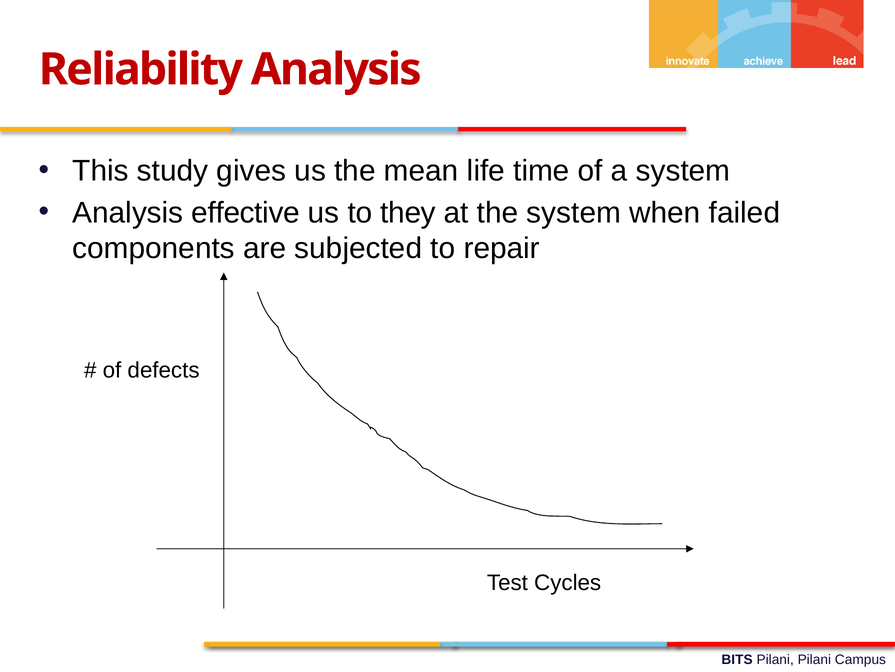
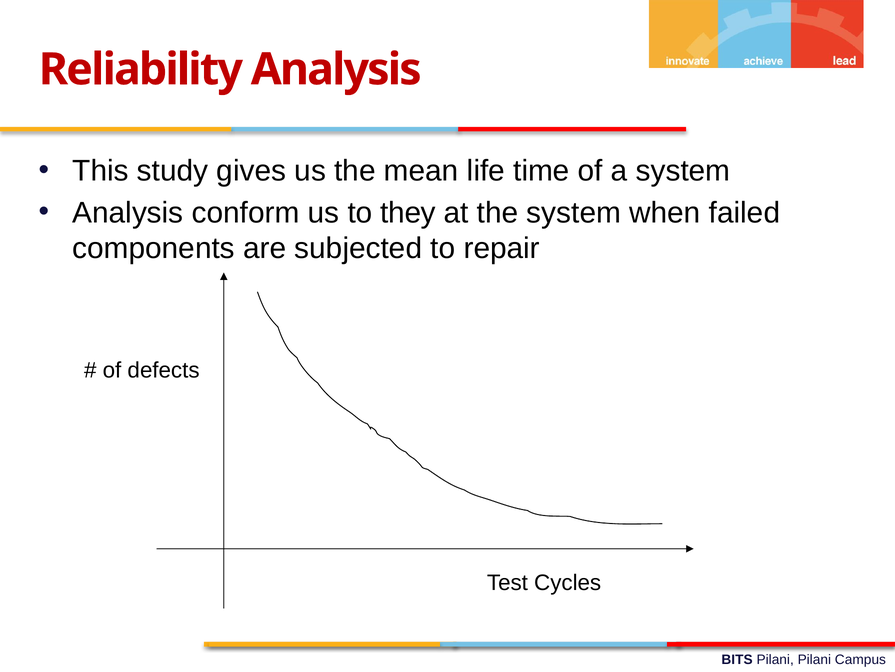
effective: effective -> conform (246, 212)
